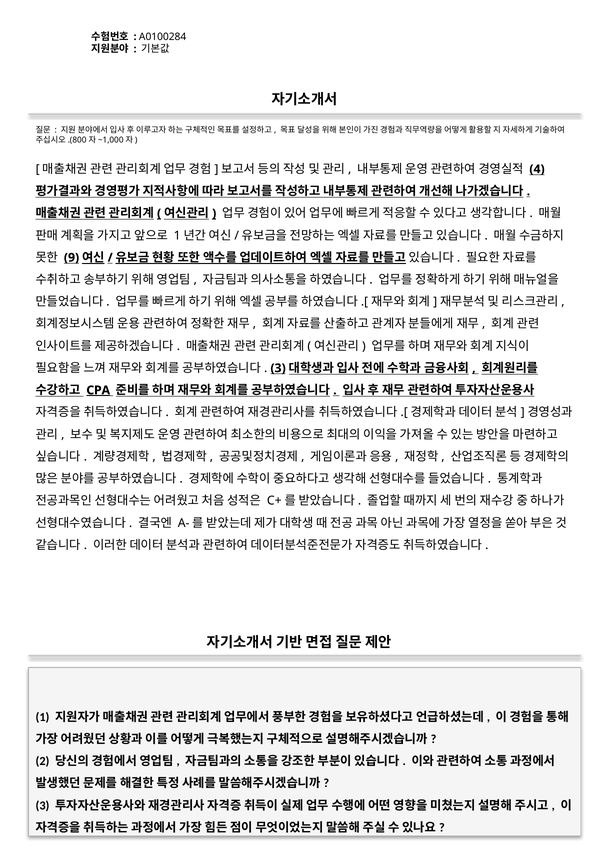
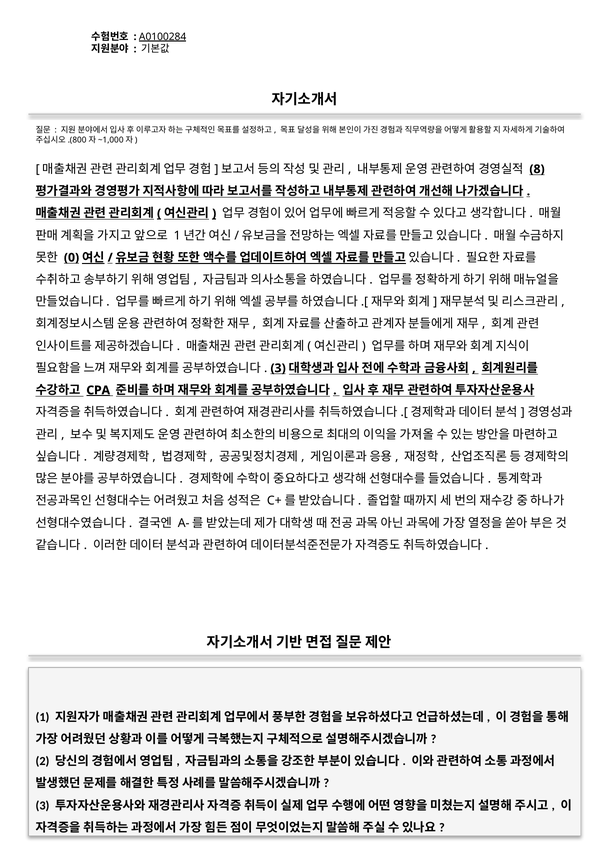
A0100284 underline: none -> present (163, 37)
4: 4 -> 8 (537, 169)
9: 9 -> 0 (72, 257)
